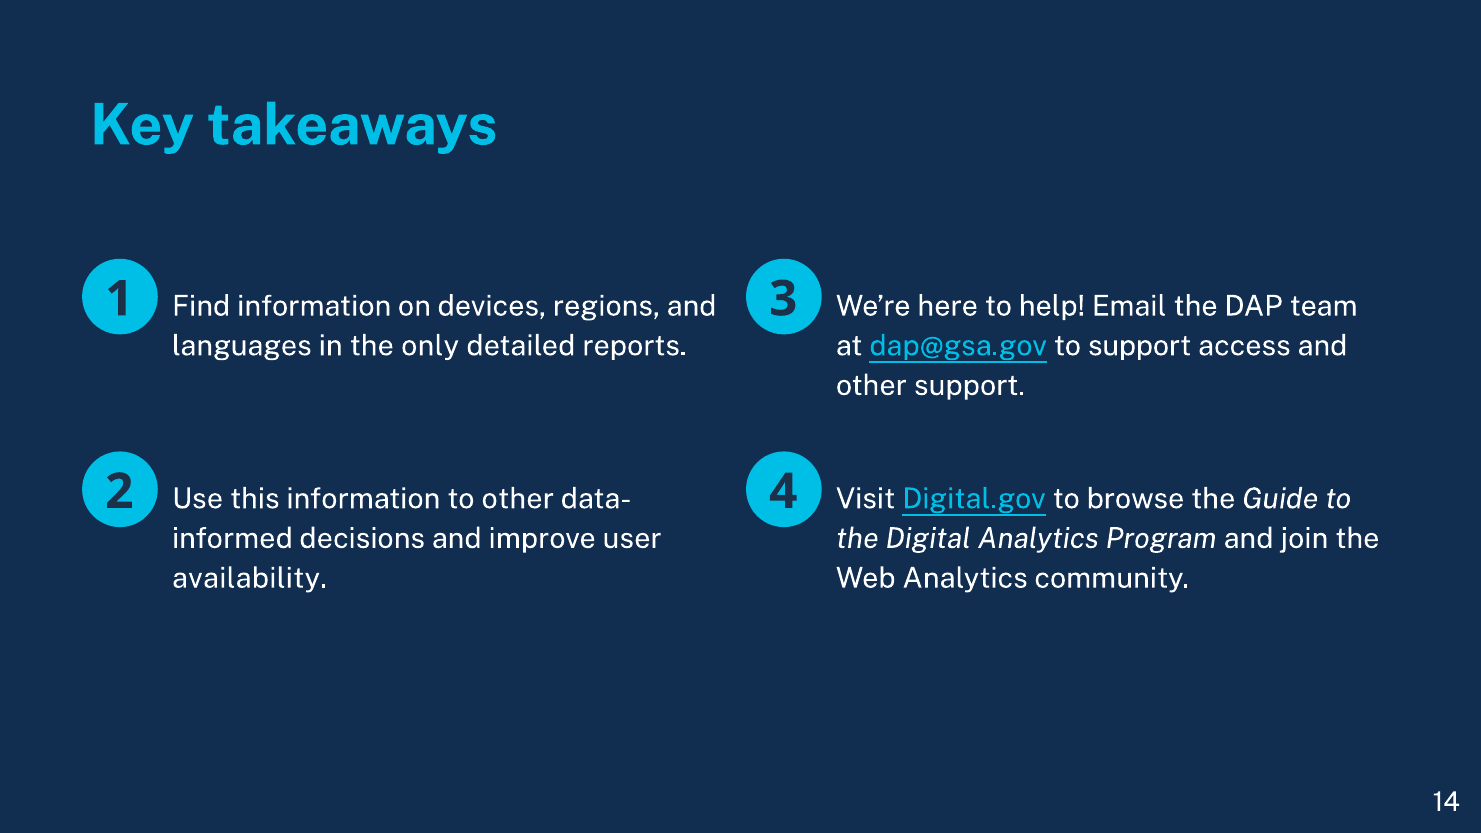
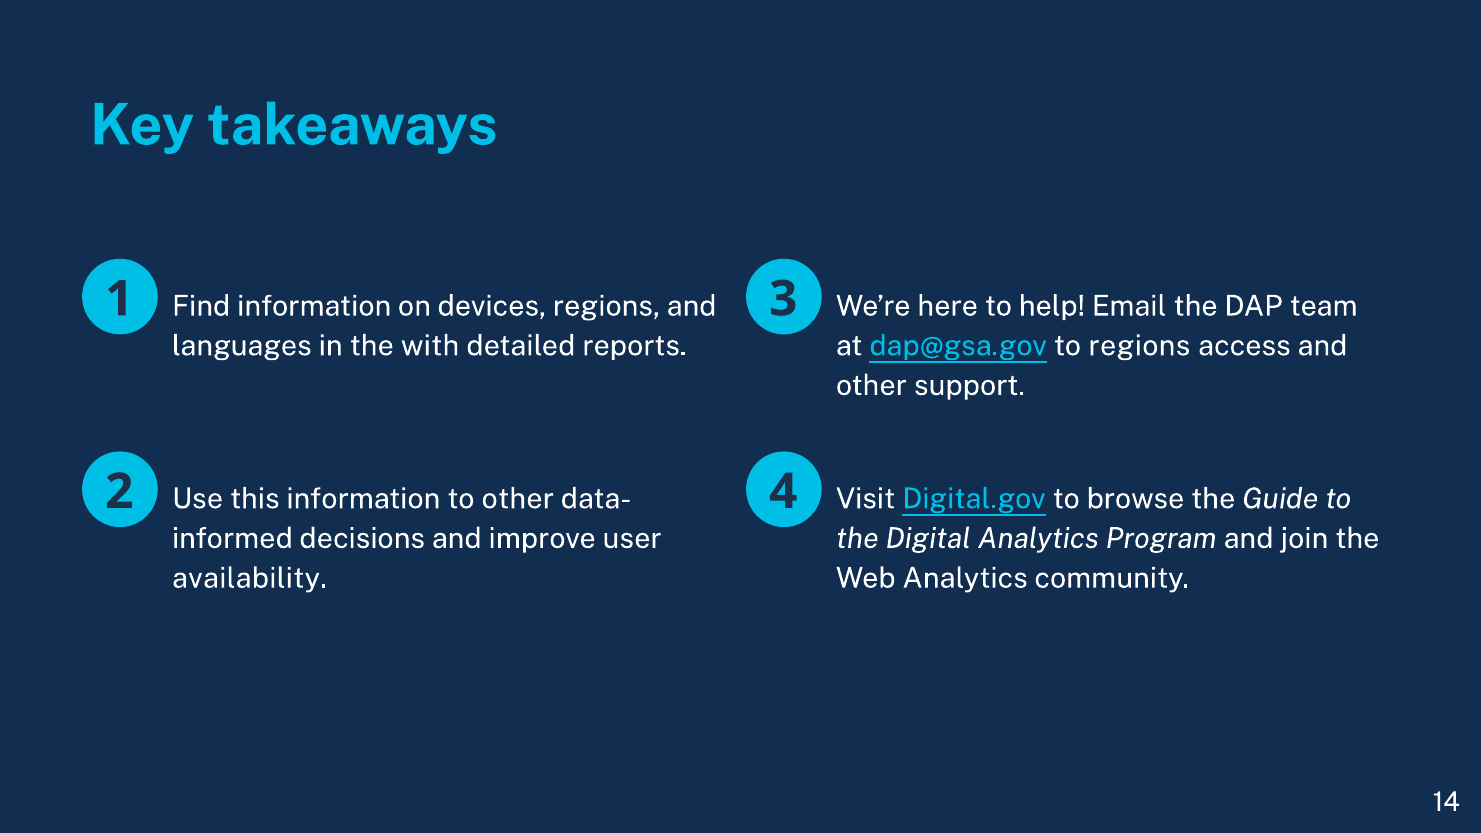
only: only -> with (430, 346)
to support: support -> regions (1139, 346)
